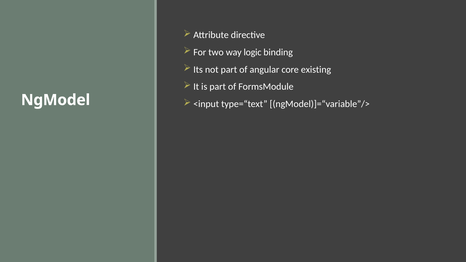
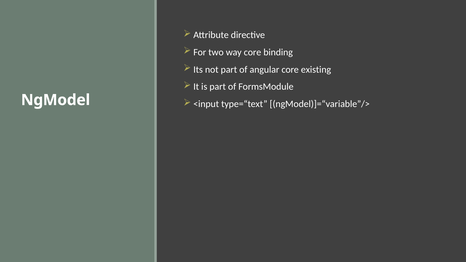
way logic: logic -> core (252, 52)
